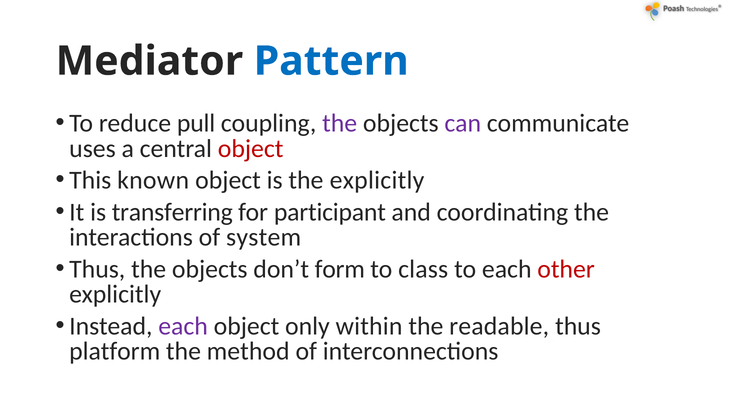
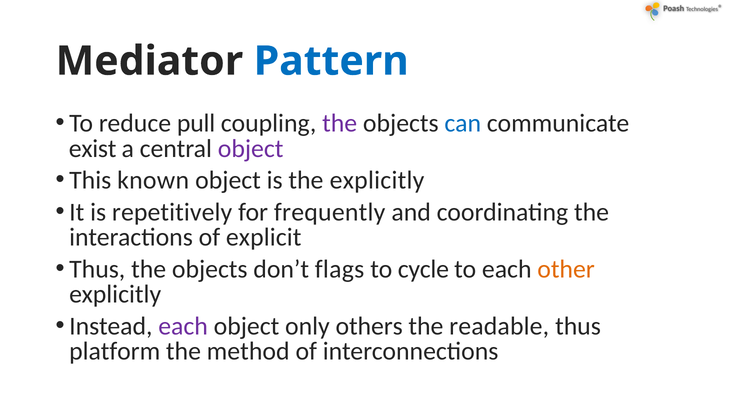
can colour: purple -> blue (463, 123)
uses: uses -> exist (93, 149)
object colour: red -> purple (251, 149)
transferring: transferring -> repetitively (172, 212)
participant: participant -> frequently (330, 212)
system: system -> explicit (264, 237)
form: form -> flags (340, 269)
class: class -> cycle (423, 269)
other colour: red -> orange (566, 269)
within: within -> others (369, 326)
